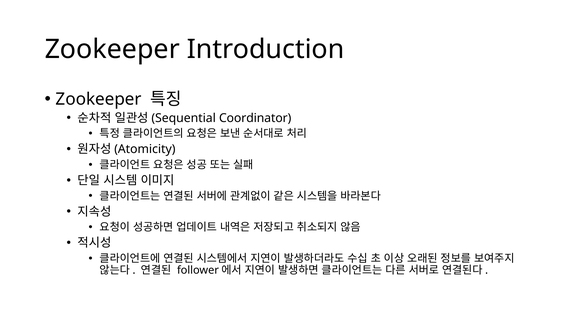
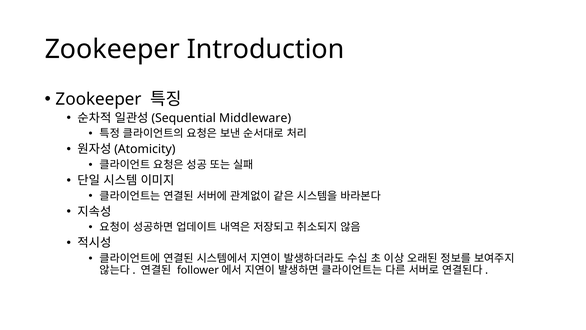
Coordinator: Coordinator -> Middleware (255, 118)
